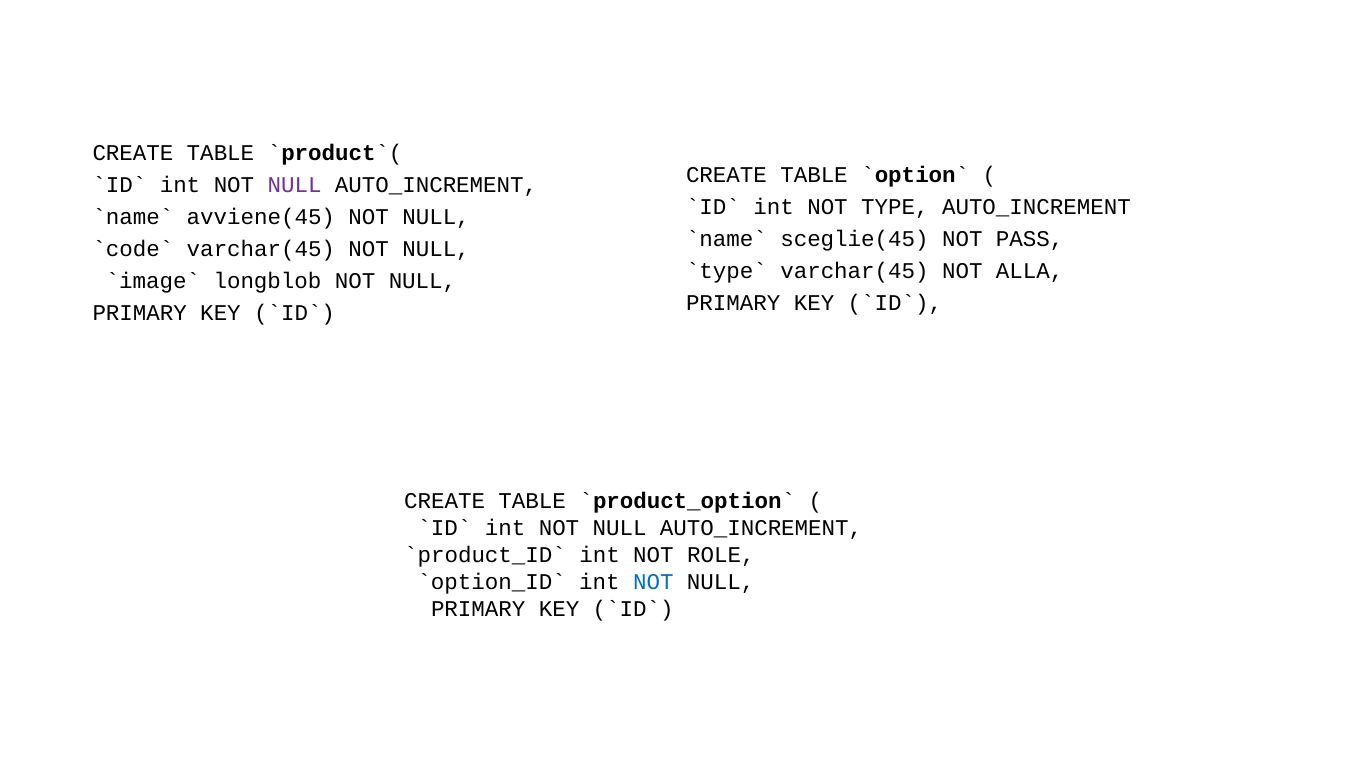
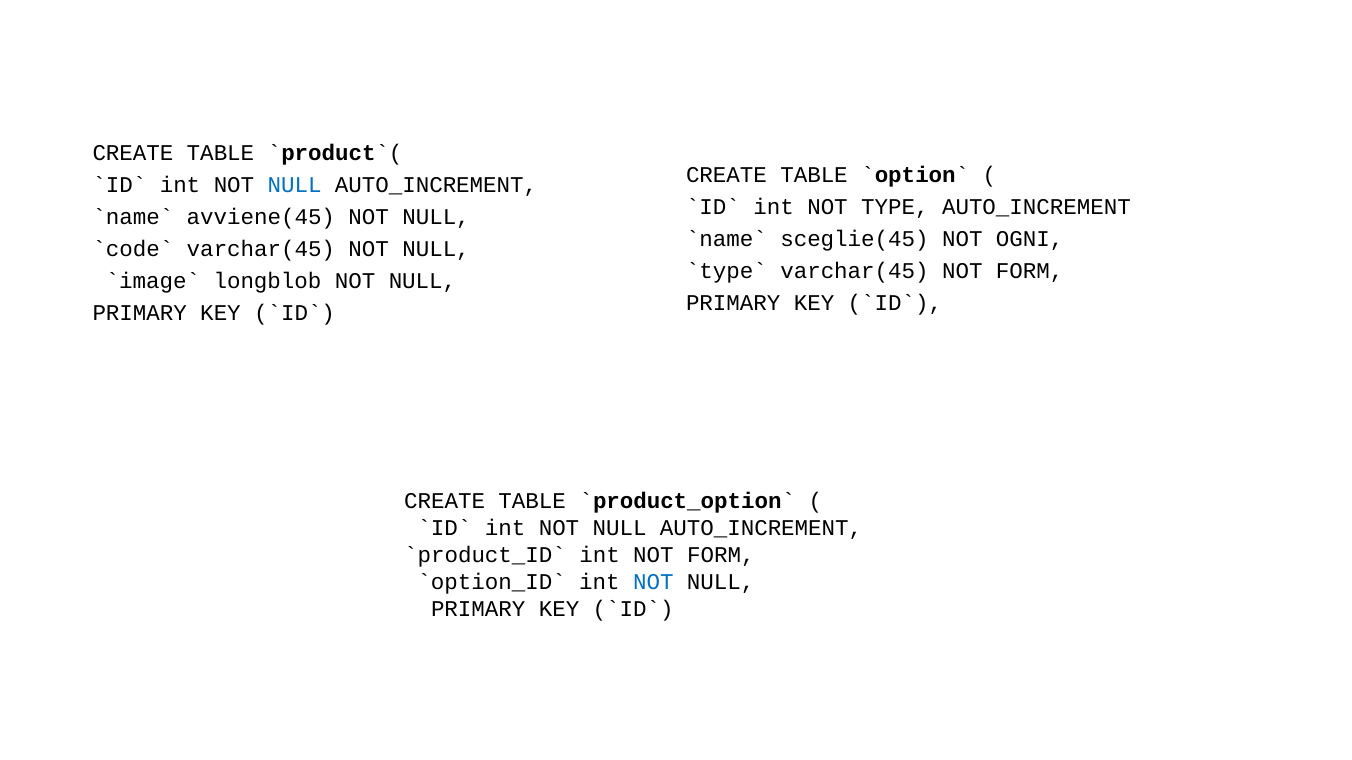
NULL colour: purple -> blue (295, 185)
PASS: PASS -> OGNI (1030, 240)
varchar(45 NOT ALLA: ALLA -> FORM (1030, 272)
int NOT ROLE: ROLE -> FORM (721, 555)
